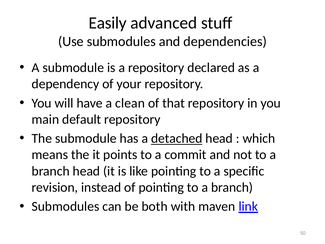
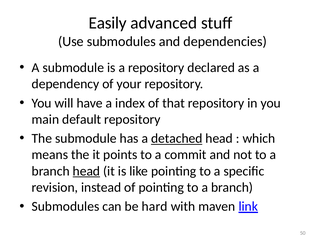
clean: clean -> index (130, 103)
head underline: none -> present (86, 171)
both: both -> hard (155, 206)
